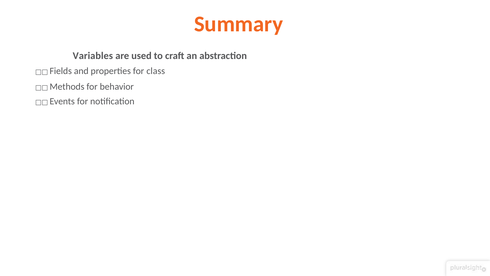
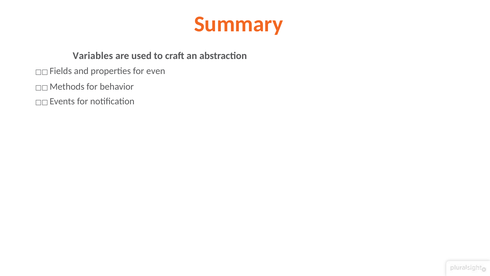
class: class -> even (156, 71)
